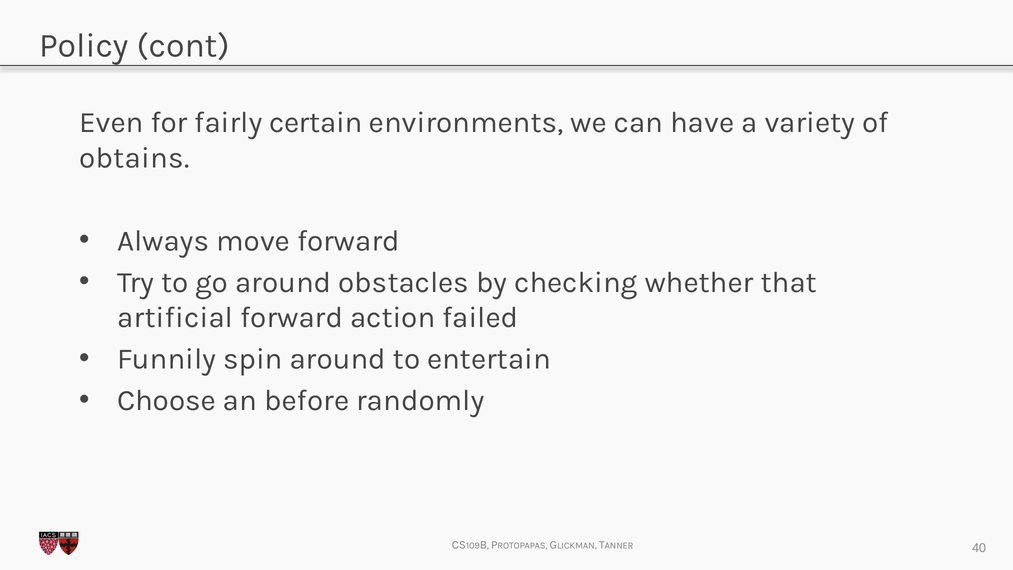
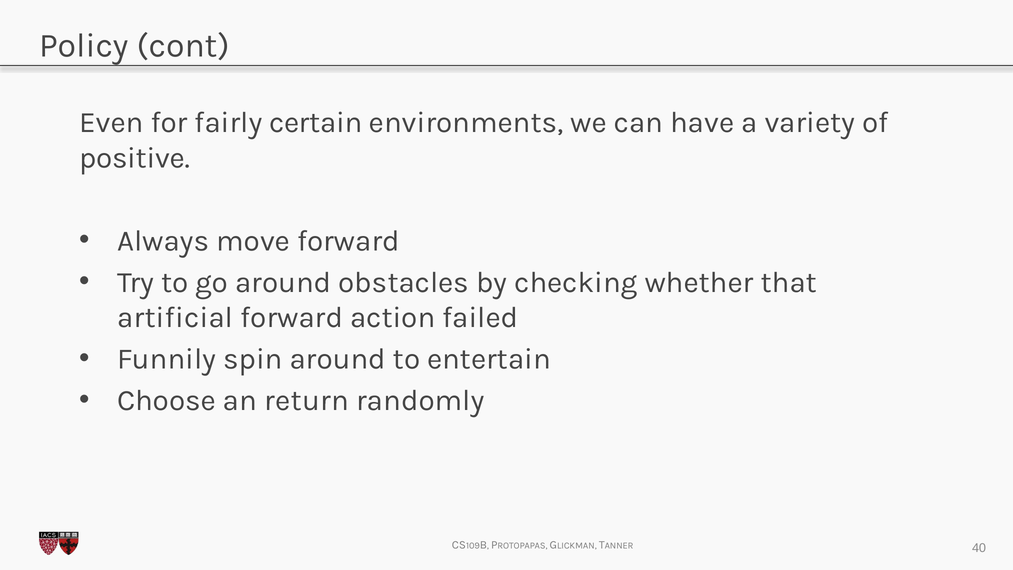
obtains: obtains -> positive (135, 158)
before: before -> return (307, 400)
